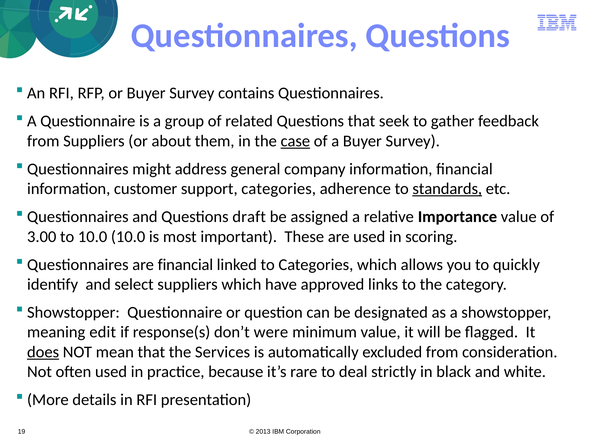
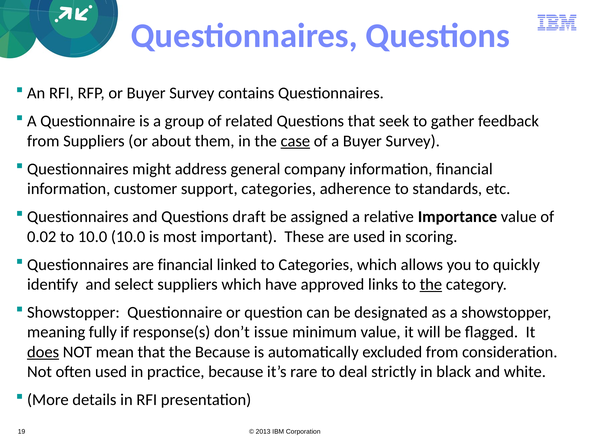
standards underline: present -> none (447, 189)
3.00: 3.00 -> 0.02 (42, 237)
the underline: none -> present (431, 285)
edit: edit -> fully (103, 333)
were: were -> issue (271, 333)
the Services: Services -> Because (223, 352)
